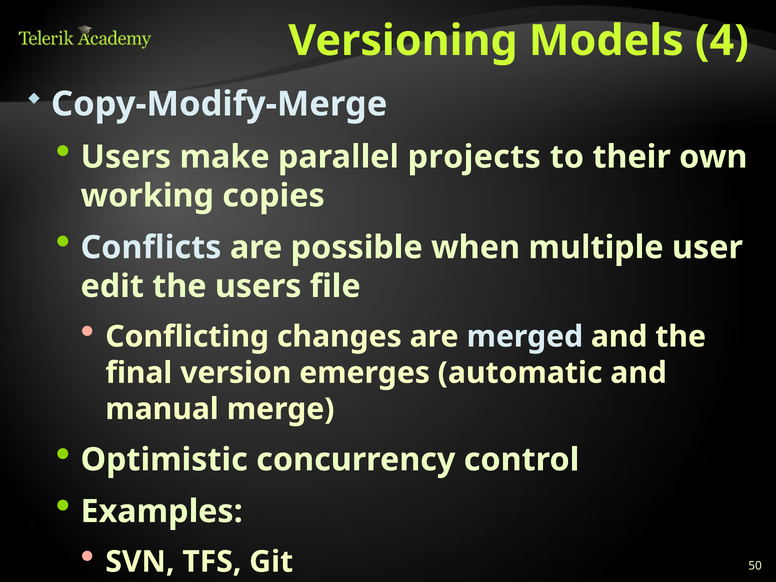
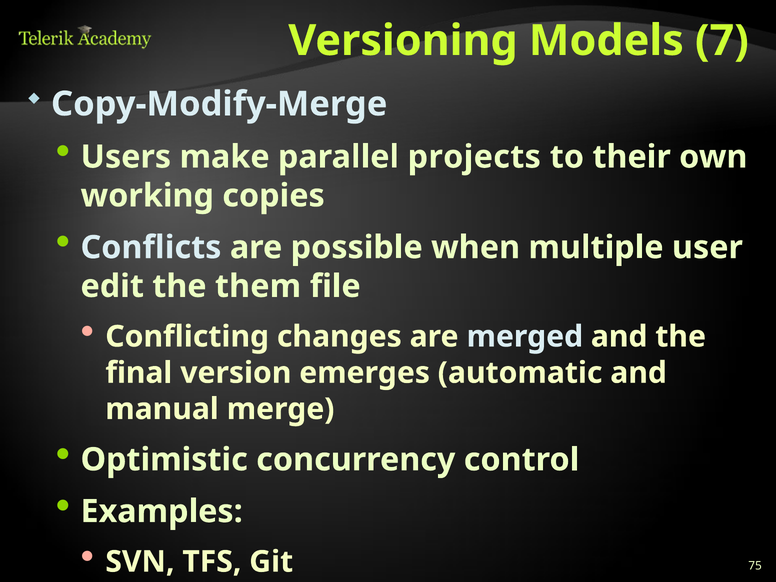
4: 4 -> 7 (722, 41)
the users: users -> them (258, 286)
50: 50 -> 75 (755, 566)
